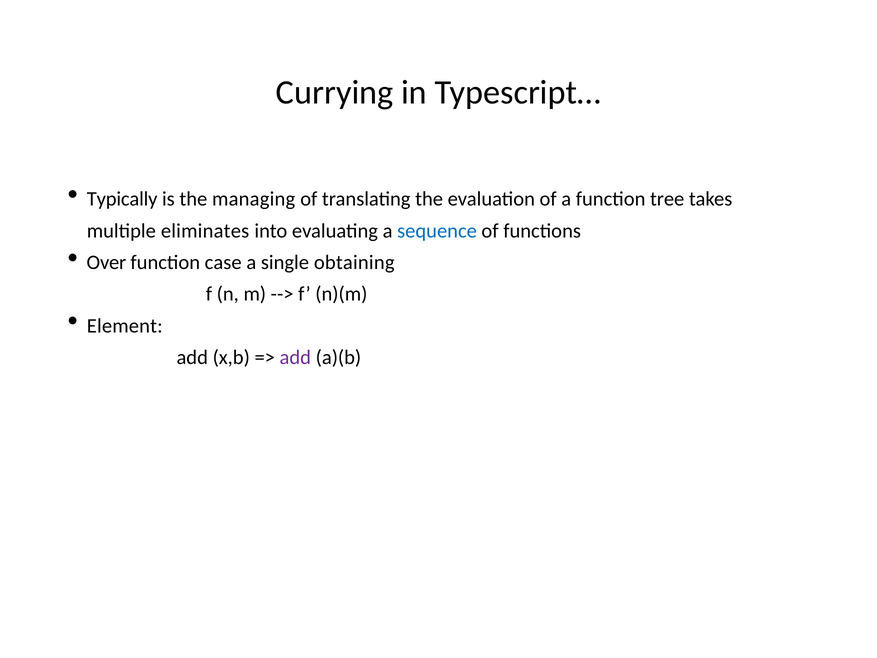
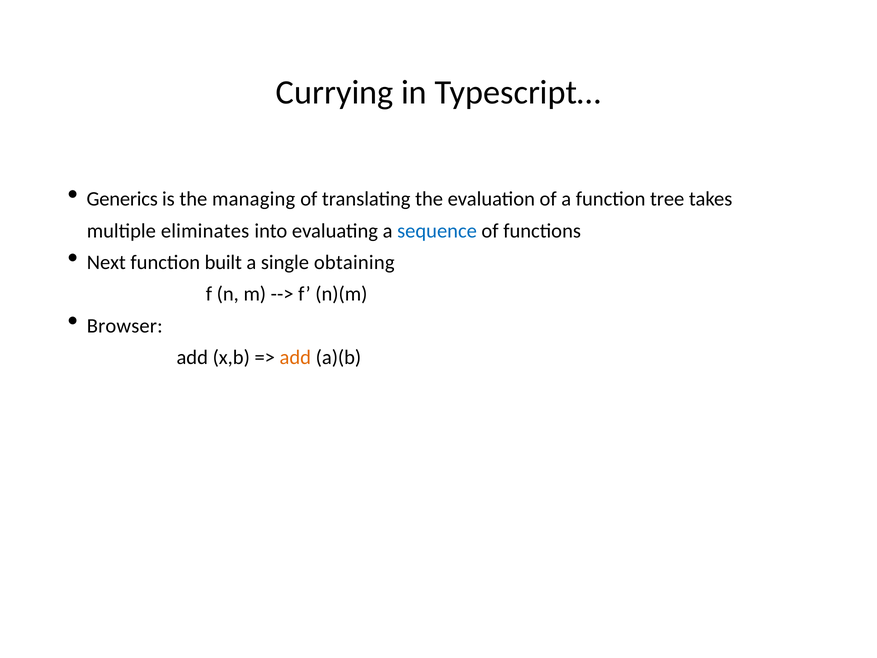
Typically: Typically -> Generics (122, 199)
Over: Over -> Next (106, 262)
case: case -> built (223, 262)
Element: Element -> Browser (125, 326)
add colour: purple -> orange (295, 357)
